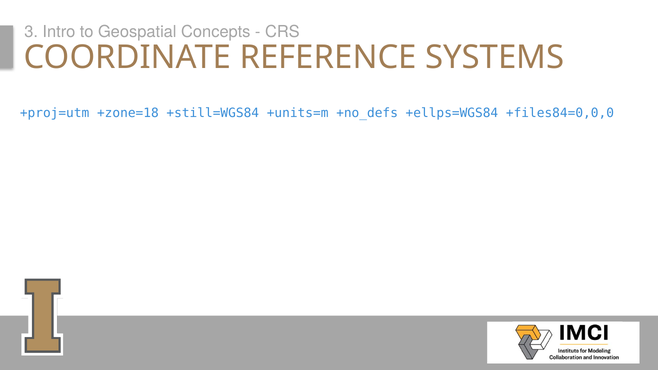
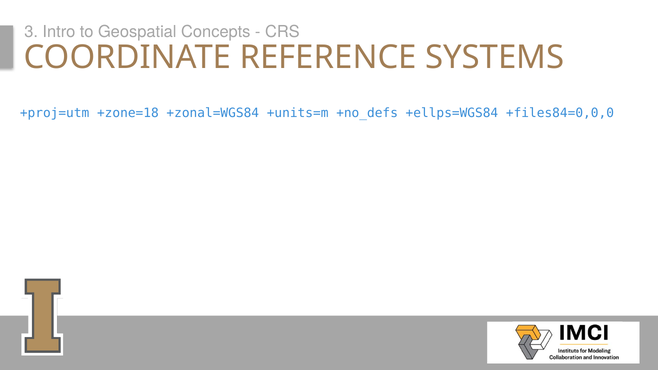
+still=WGS84: +still=WGS84 -> +zonal=WGS84 (213, 113)
